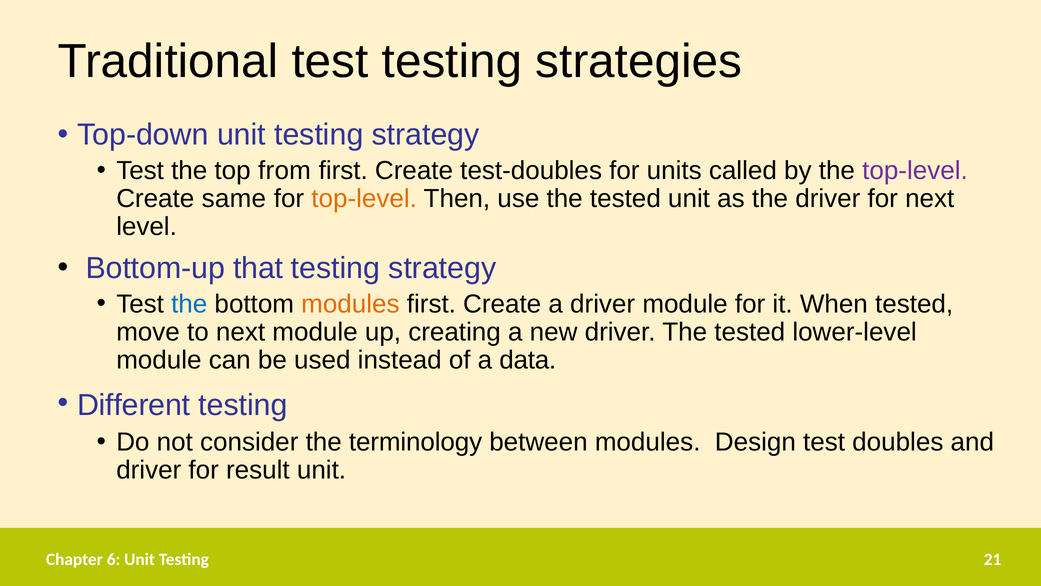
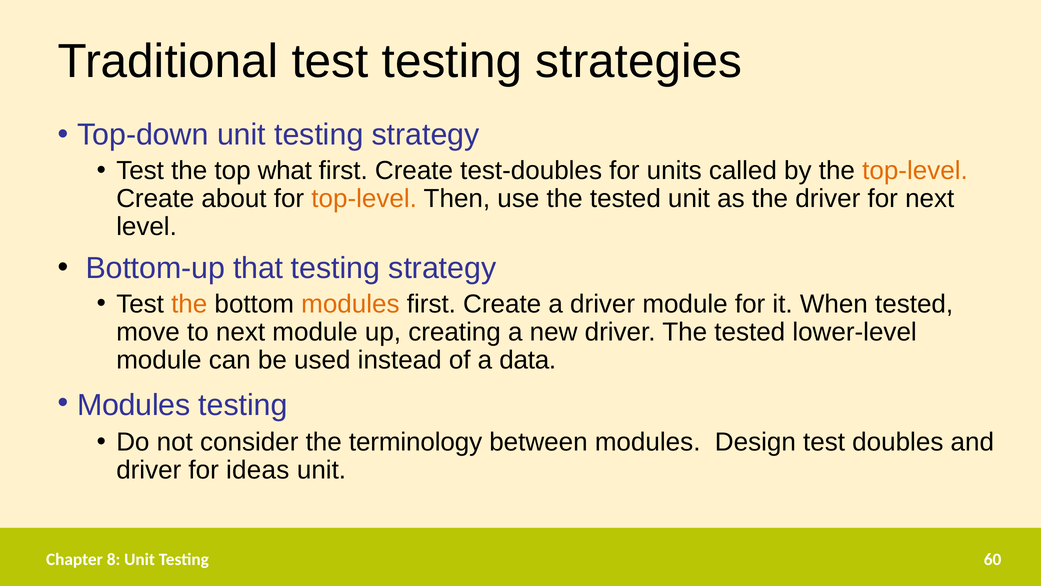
from: from -> what (285, 170)
top-level colour: purple -> orange (915, 170)
same: same -> about (234, 199)
the colour: blue -> orange (189, 304)
Different: Different -> Modules (134, 405)
result: result -> ideas (258, 470)
6: 6 -> 8 (114, 559)
21: 21 -> 60 (993, 559)
